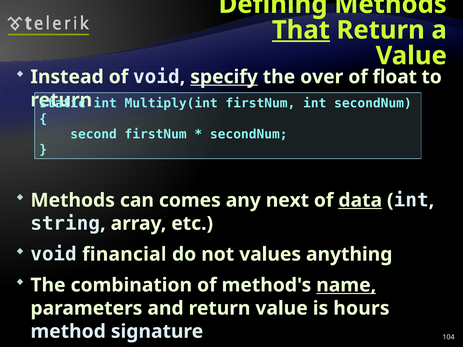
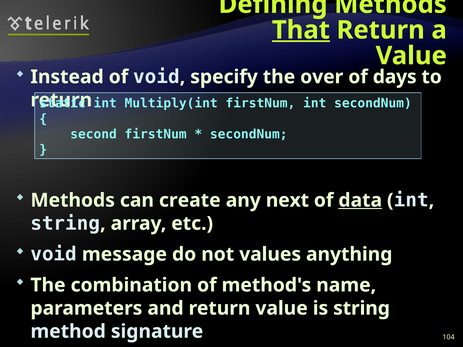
specify underline: present -> none (224, 77)
float: float -> days (395, 77)
comes: comes -> create (190, 200)
financial: financial -> message (124, 254)
name underline: present -> none (346, 285)
is hours: hours -> string (362, 308)
